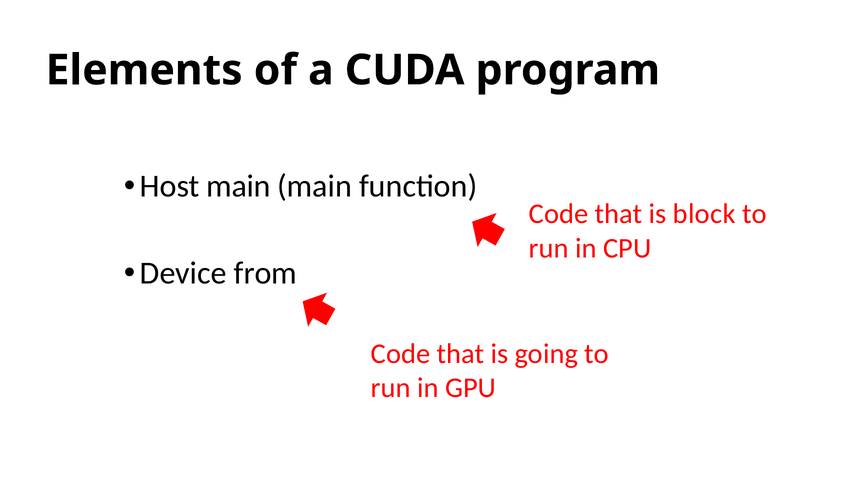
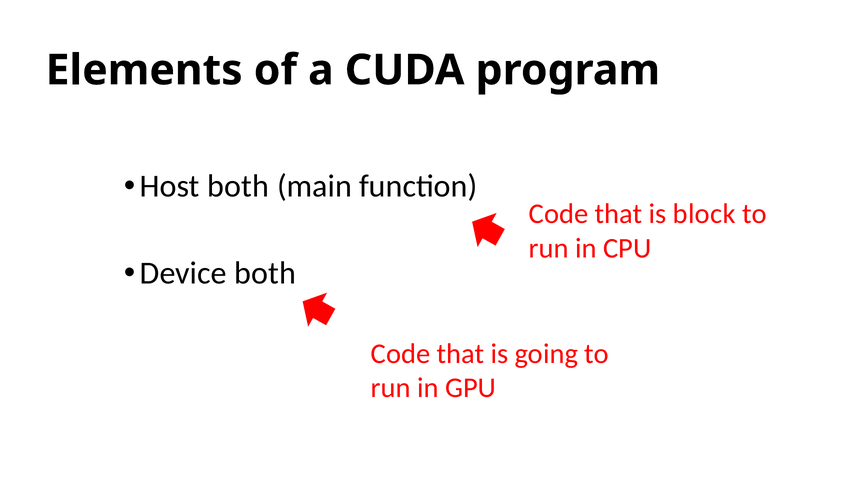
Host main: main -> both (238, 186)
Device from: from -> both (265, 273)
